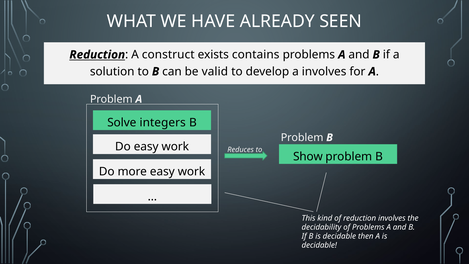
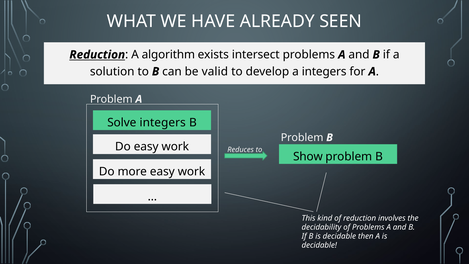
construct: construct -> algorithm (168, 55)
contains: contains -> intersect (256, 55)
a involves: involves -> integers (324, 72)
